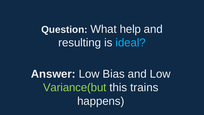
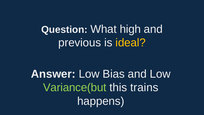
help: help -> high (130, 29)
resulting: resulting -> previous (80, 43)
ideal colour: light blue -> yellow (131, 43)
